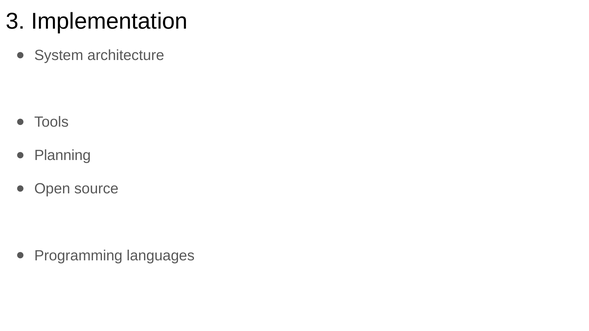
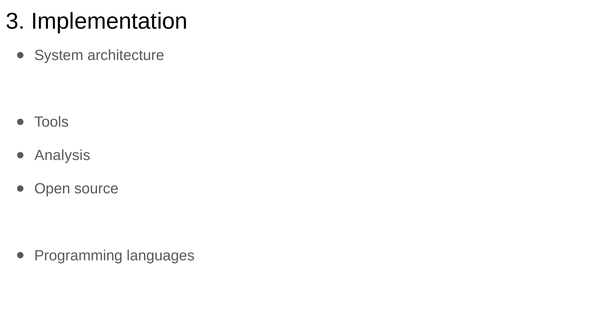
Planning: Planning -> Analysis (62, 156)
